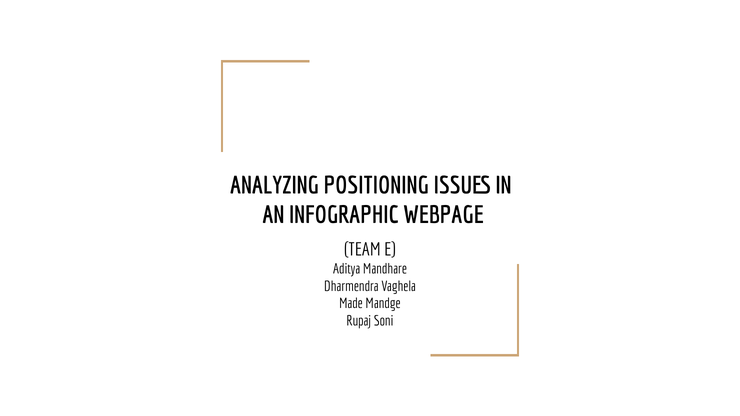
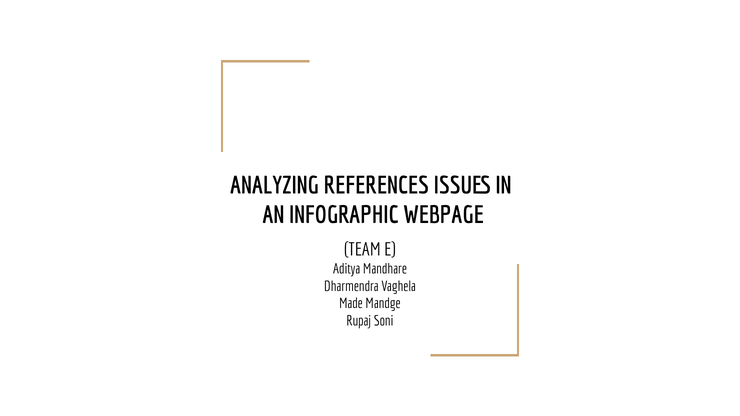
POSITIONING: POSITIONING -> REFERENCES (376, 186)
